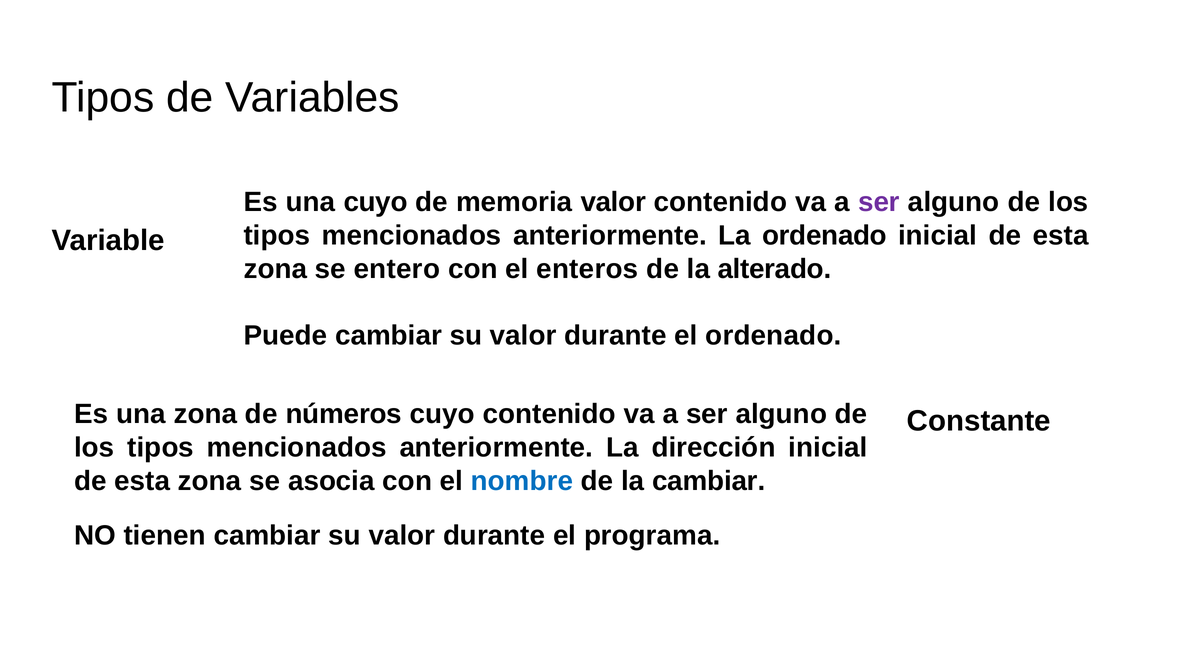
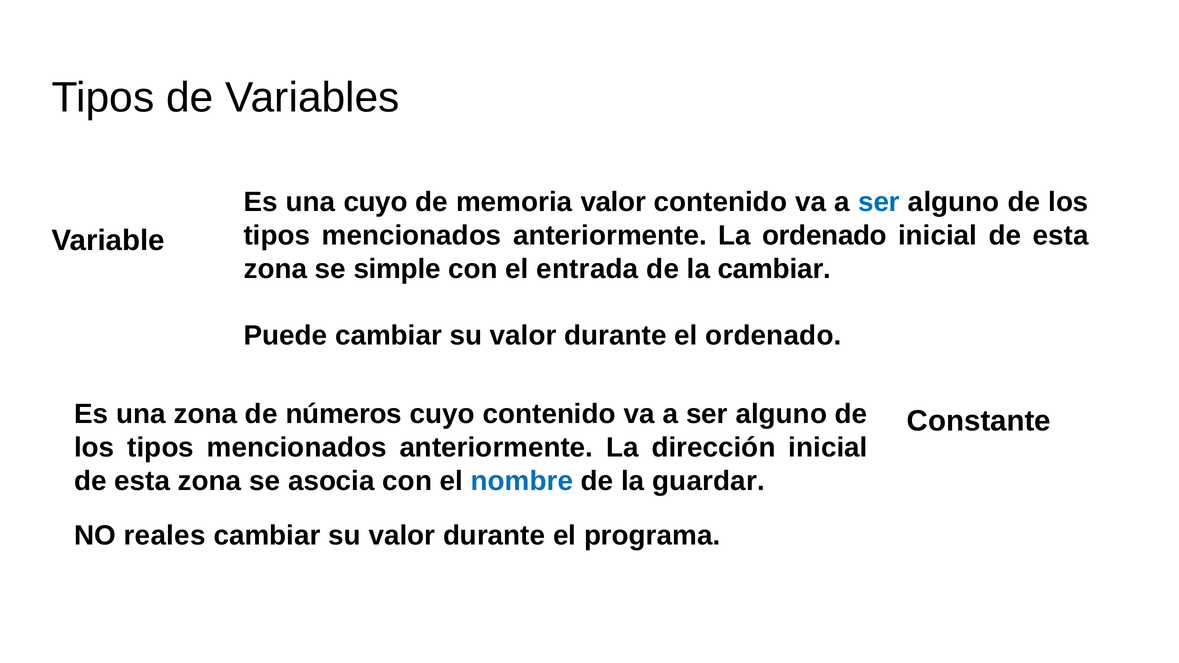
ser colour: purple -> blue (879, 202)
entero: entero -> simple (397, 269)
enteros: enteros -> entrada (587, 269)
la alterado: alterado -> cambiar (774, 269)
la cambiar: cambiar -> guardar (709, 481)
tienen: tienen -> reales (165, 536)
